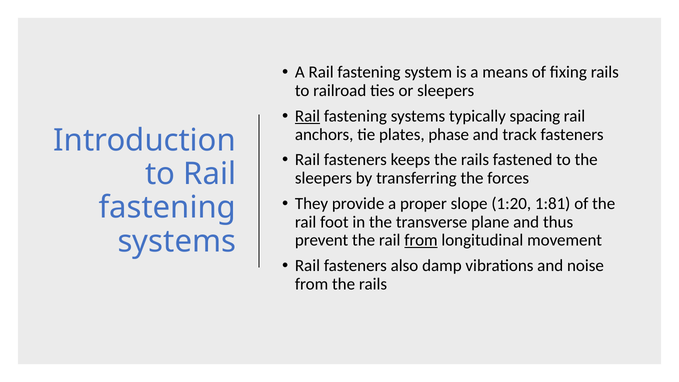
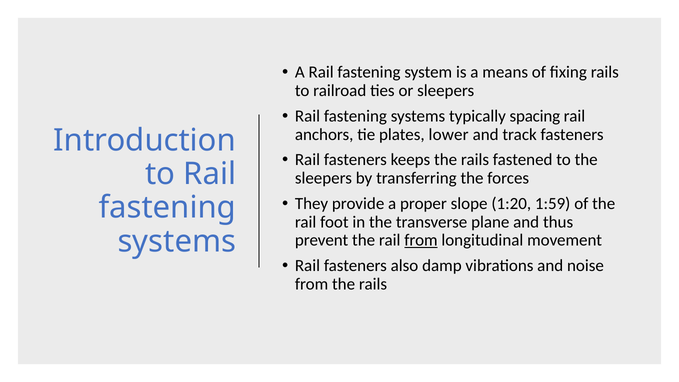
Rail underline: present -> none (307, 116)
phase: phase -> lower (449, 134)
1:81: 1:81 -> 1:59 (553, 204)
